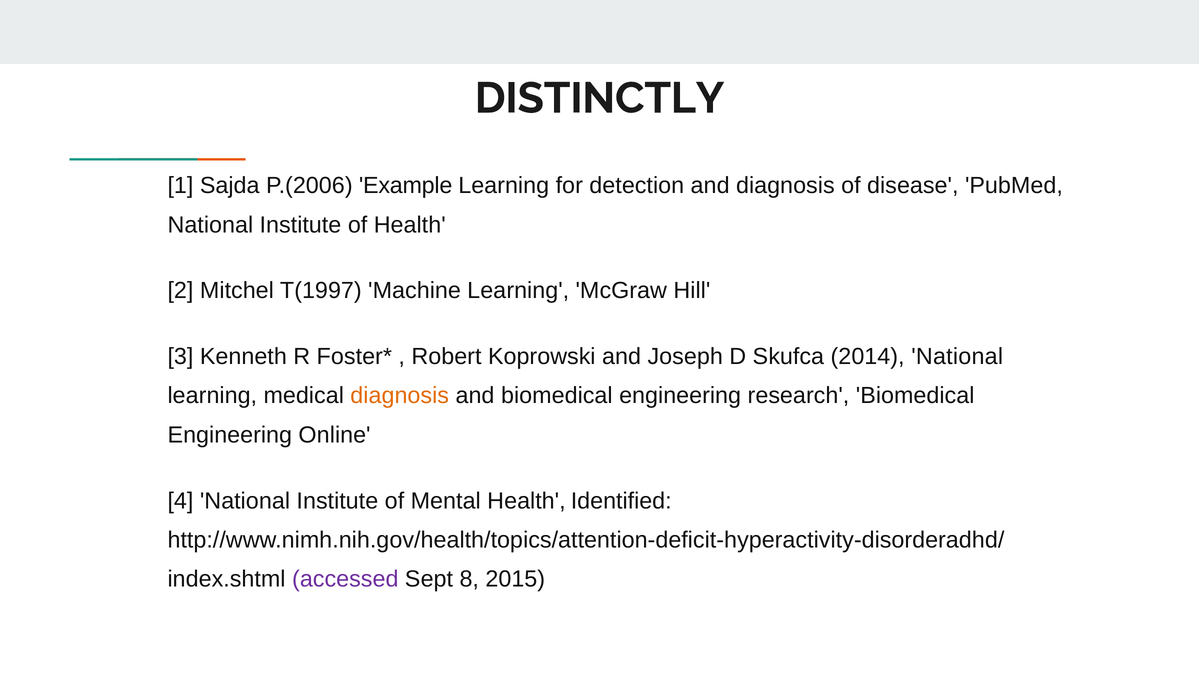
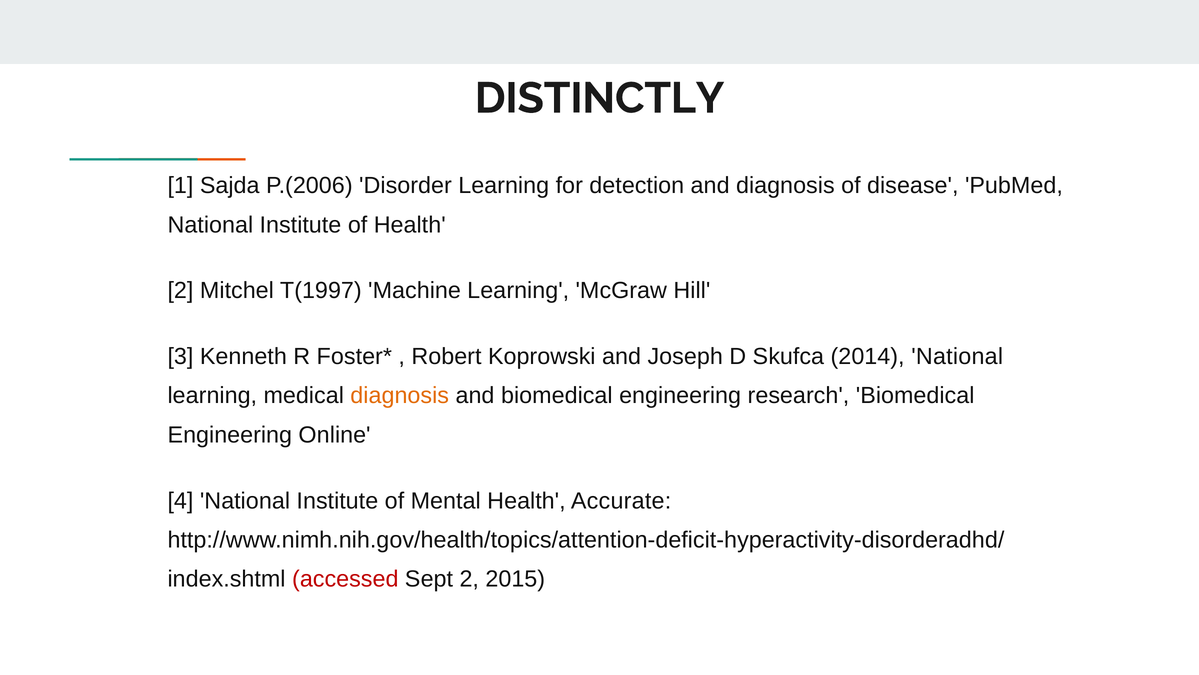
Example: Example -> Disorder (405, 186)
Identified: Identified -> Accurate (621, 500)
accessed colour: purple -> red (345, 579)
Sept 8: 8 -> 2 (469, 579)
